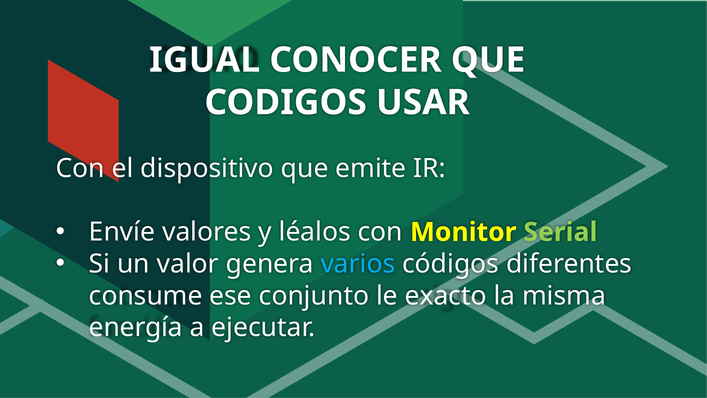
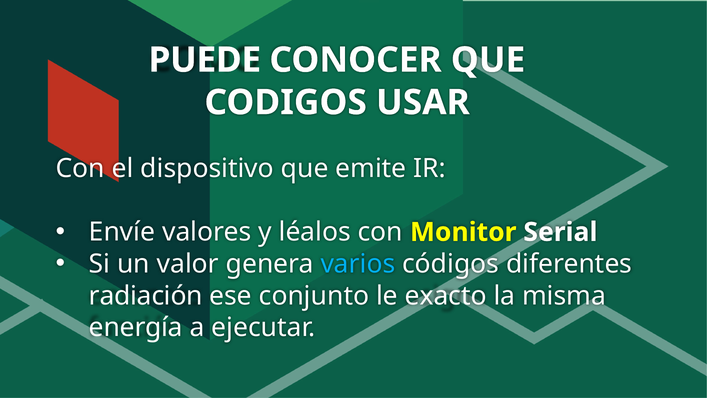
IGUAL: IGUAL -> PUEDE (205, 60)
Serial colour: light green -> white (560, 232)
consume: consume -> radiación (146, 296)
